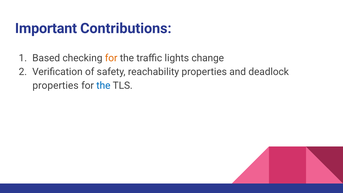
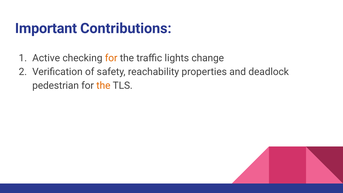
Based: Based -> Active (46, 58)
properties: properties -> pedestrian (56, 86)
the colour: blue -> orange (103, 86)
